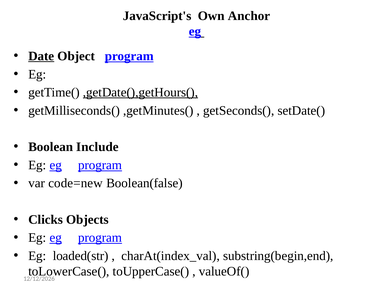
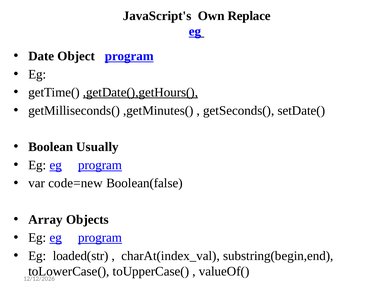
Anchor: Anchor -> Replace (249, 16)
Date underline: present -> none (41, 56)
Include: Include -> Usually (97, 147)
Clicks: Clicks -> Array (46, 220)
